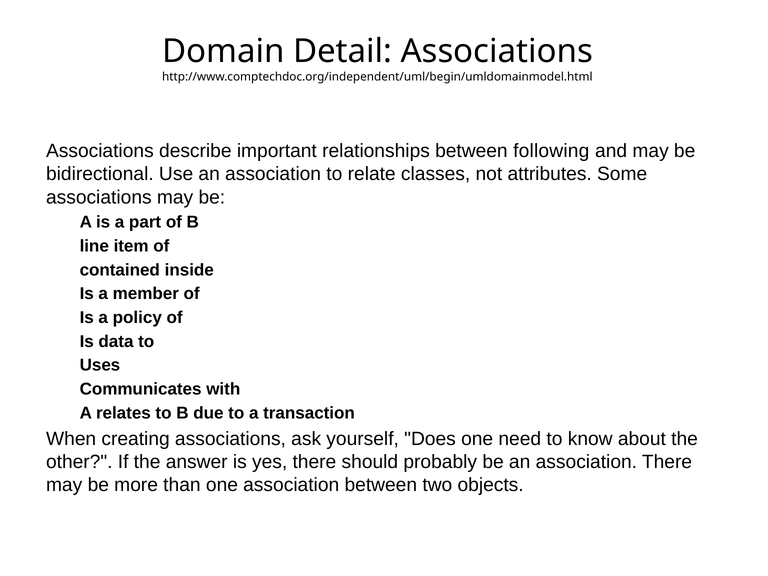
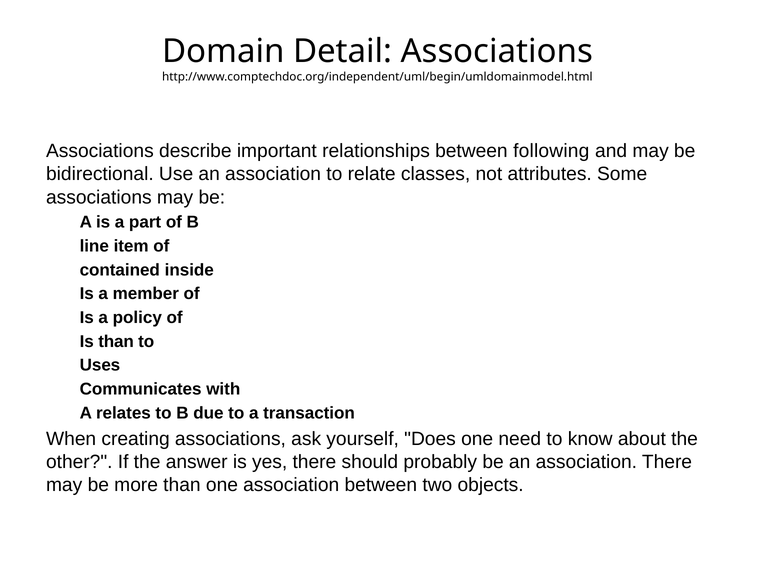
Is data: data -> than (116, 341)
